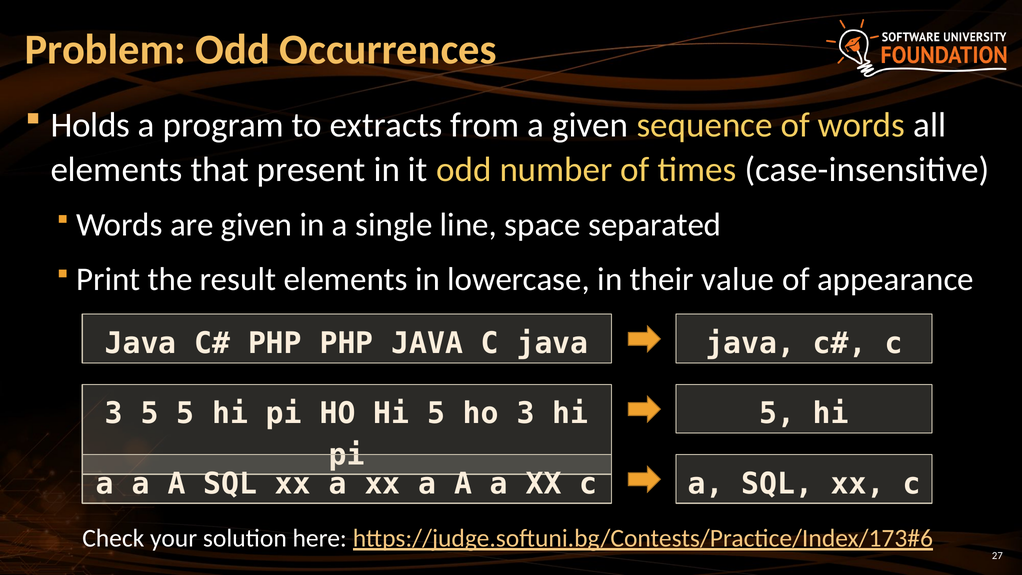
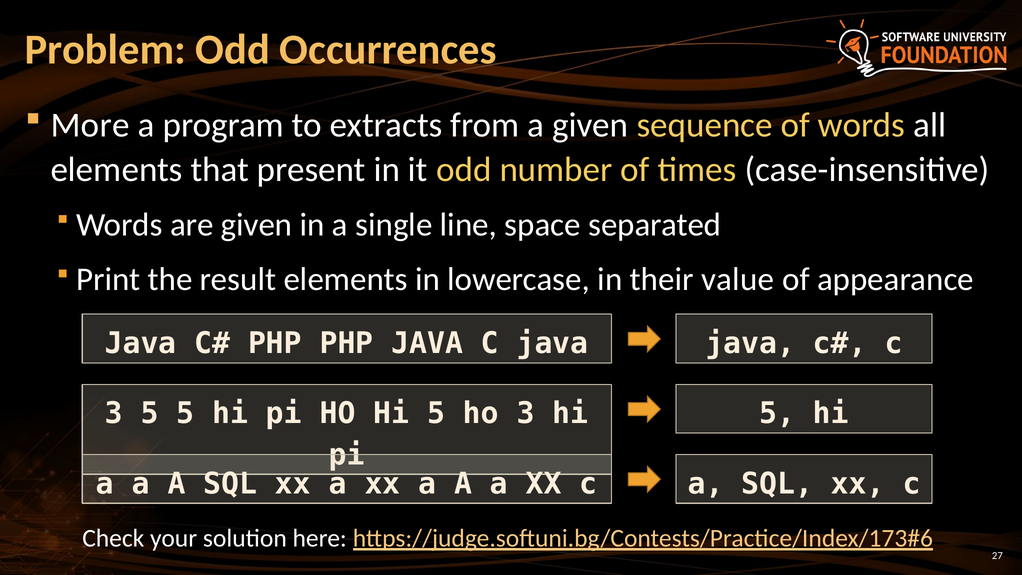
Holds: Holds -> More (90, 125)
